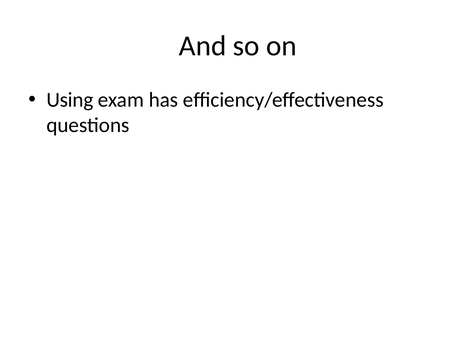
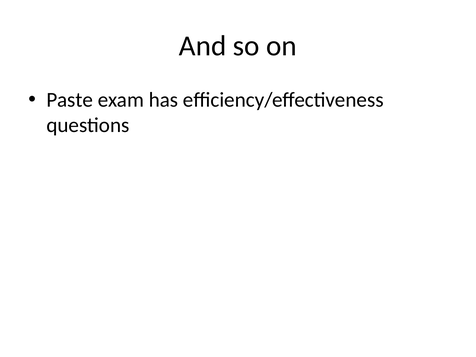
Using: Using -> Paste (70, 100)
